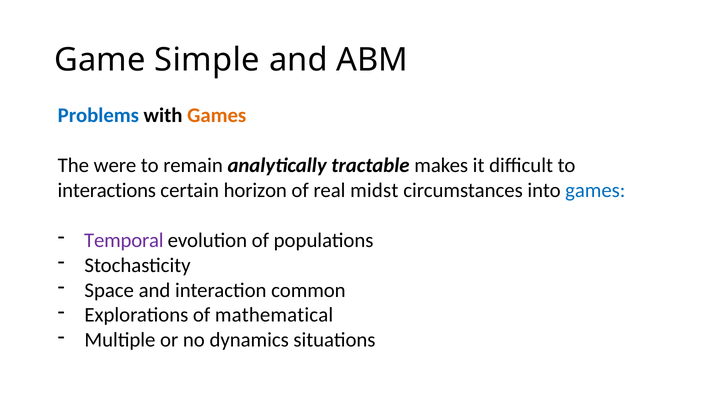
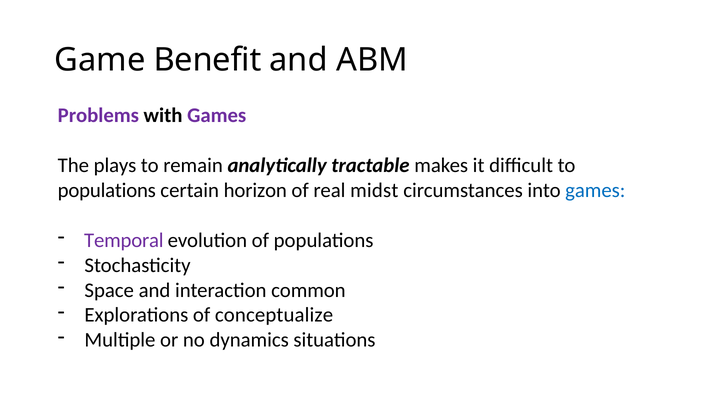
Simple: Simple -> Benefit (207, 60)
Problems colour: blue -> purple (98, 115)
Games colour: orange -> purple (217, 115)
were: were -> plays (115, 165)
interactions: interactions -> populations (107, 190)
mathematical: mathematical -> conceptualize (274, 315)
